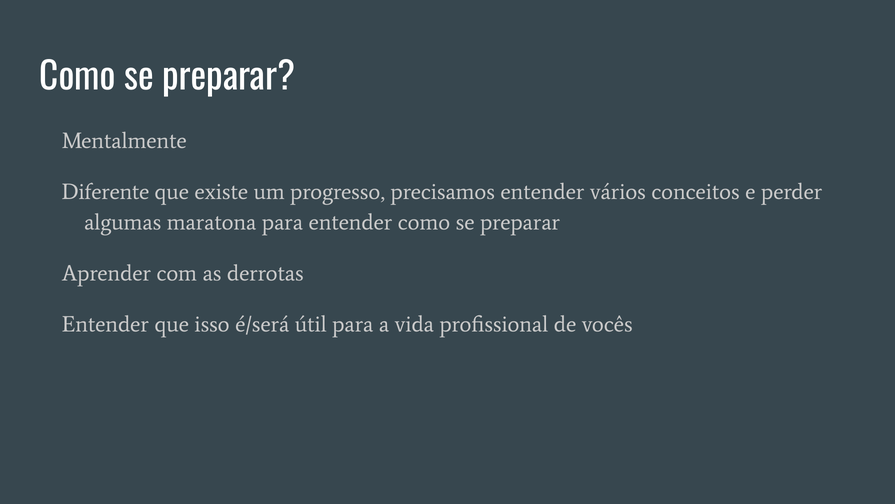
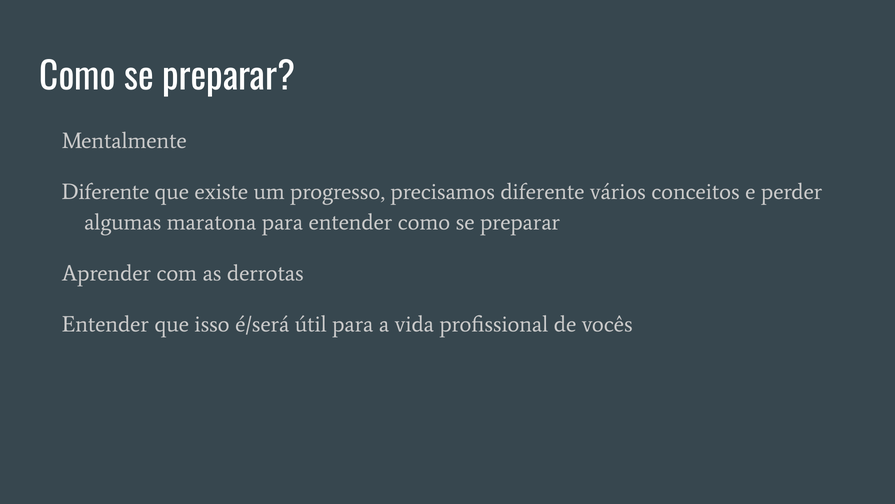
precisamos entender: entender -> diferente (542, 191)
